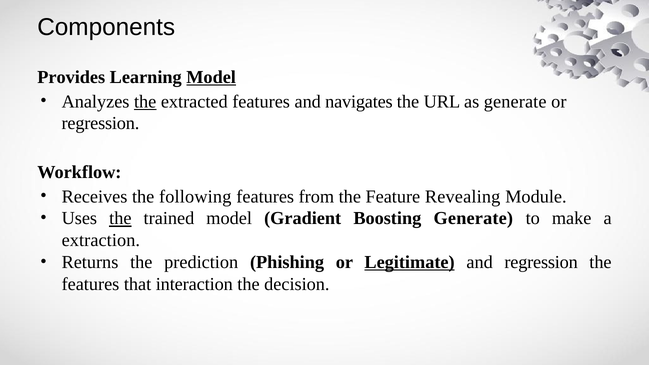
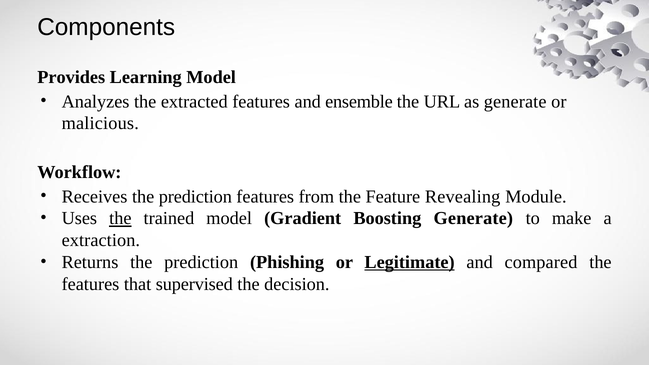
Model underline: present -> none (211, 77)
the underline: present -> none (145, 102)
navigates: navigates -> ensemble (359, 102)
regression: regression -> malicious (100, 123)
Receives the following: following -> prediction (195, 197)
and regression: regression -> compared (541, 262)
interaction: interaction -> supervised (194, 284)
